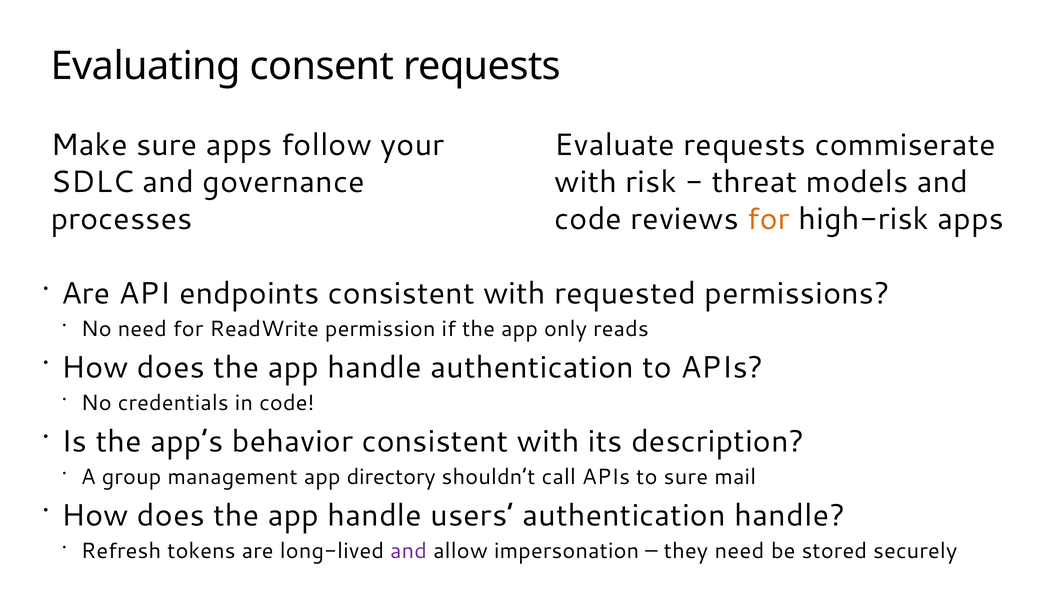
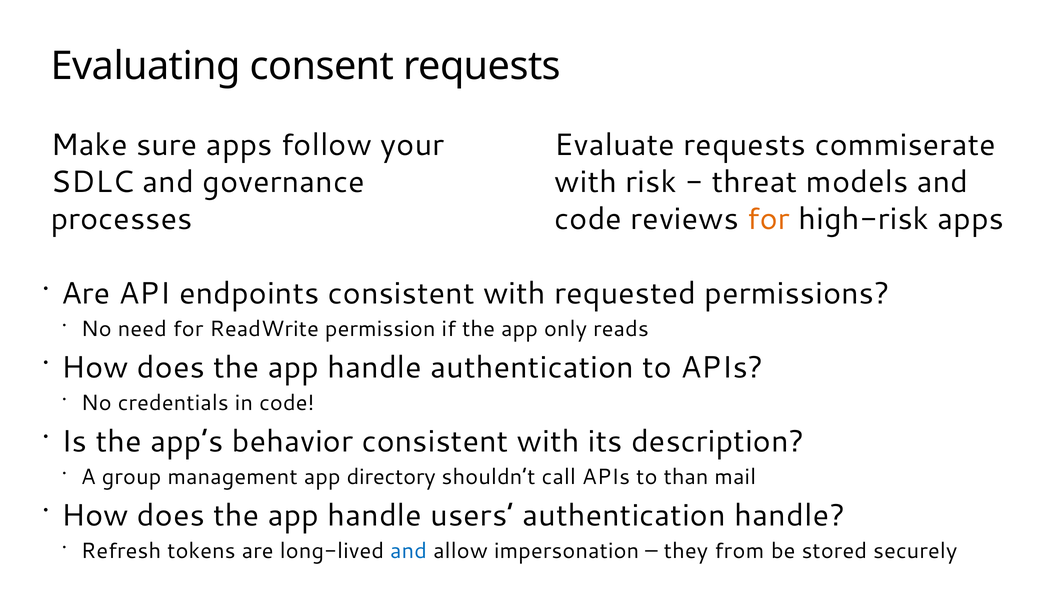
to sure: sure -> than (686, 477)
and colour: purple -> blue (409, 552)
they need: need -> from (739, 552)
